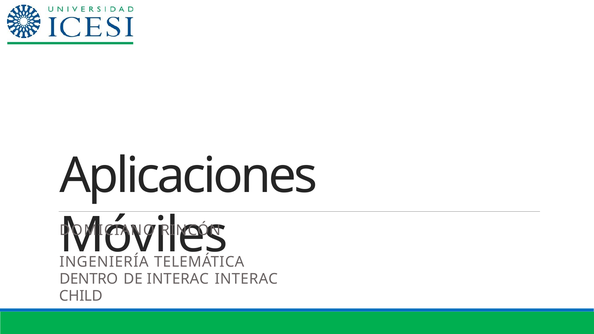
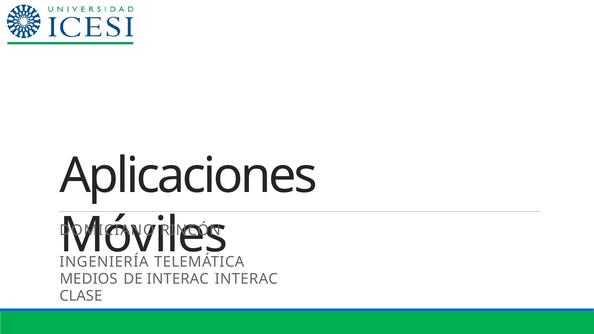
DENTRO: DENTRO -> MEDIOS (89, 279)
CHILD: CHILD -> CLASE (81, 296)
